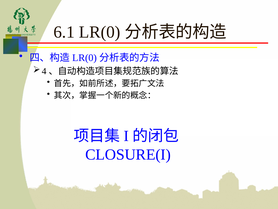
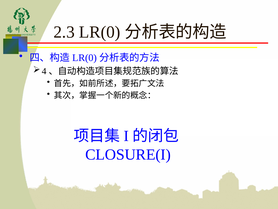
6.1: 6.1 -> 2.3 (64, 32)
